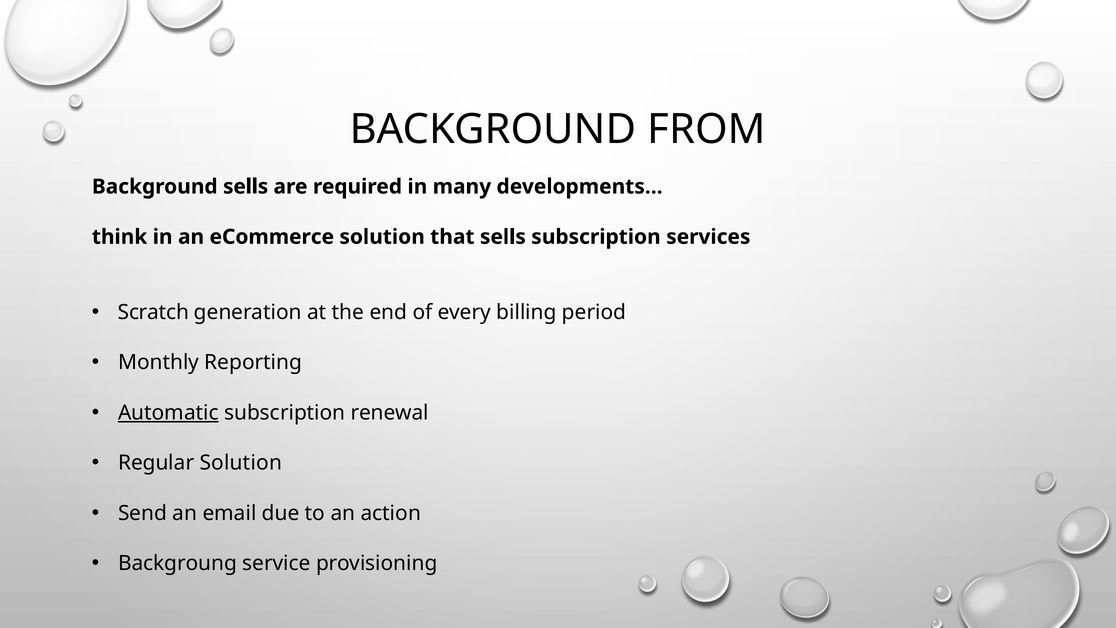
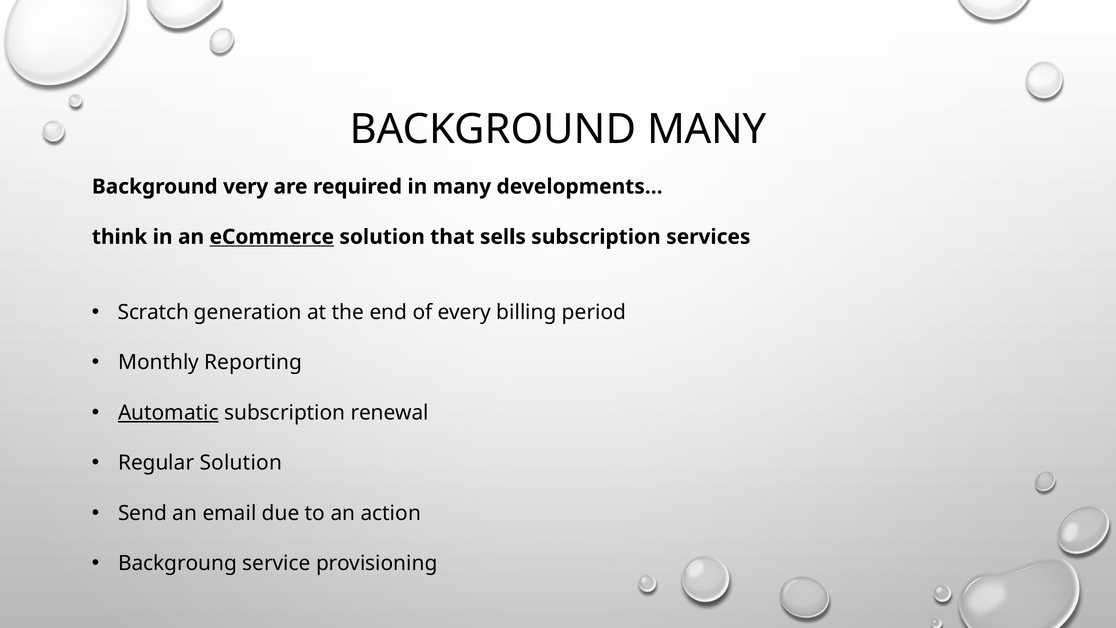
BACKGROUND FROM: FROM -> MANY (707, 129)
Background sells: sells -> very (246, 187)
eCommerce underline: none -> present (272, 237)
